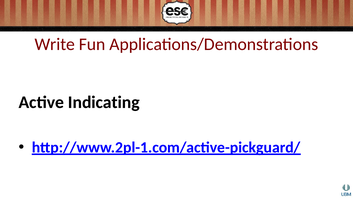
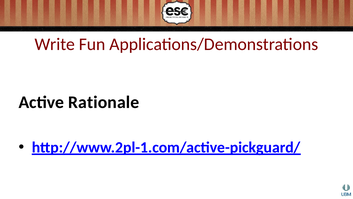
Indicating: Indicating -> Rationale (104, 102)
